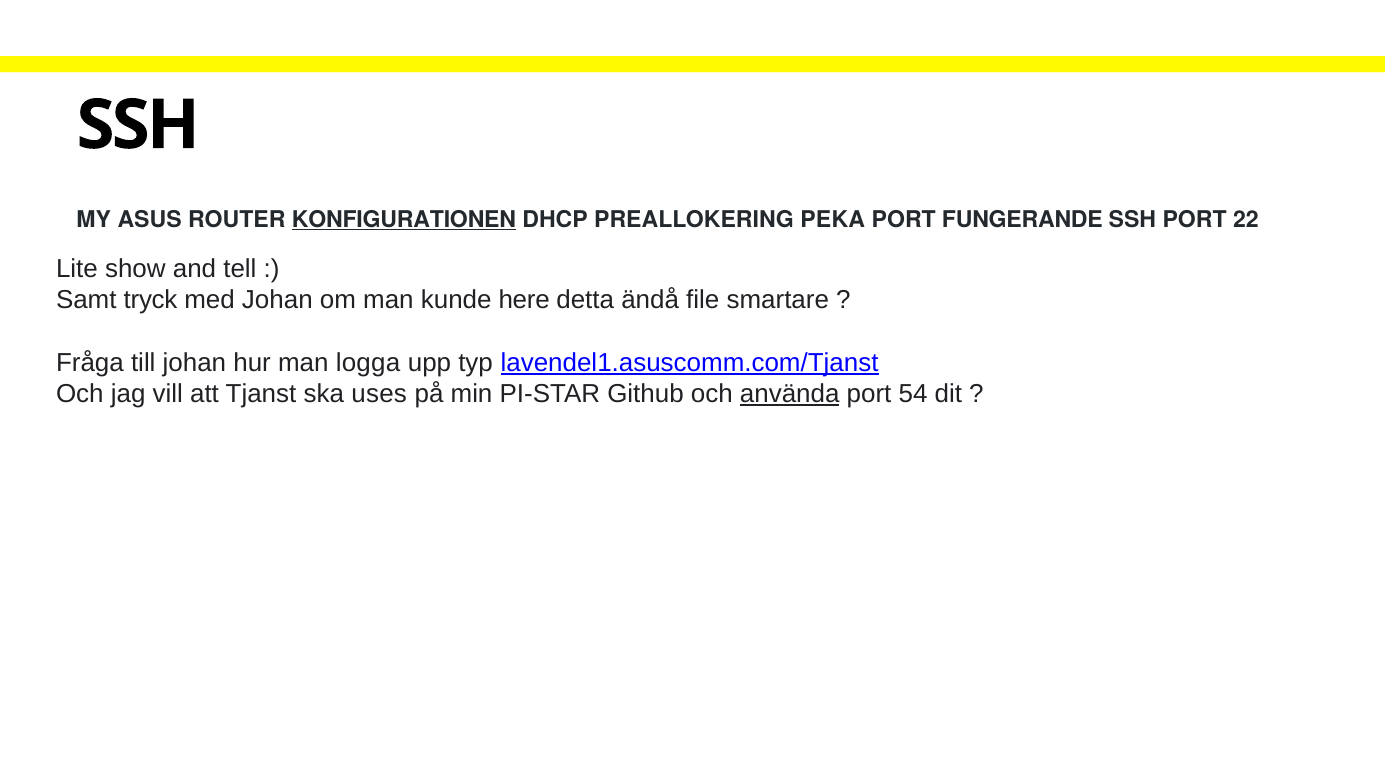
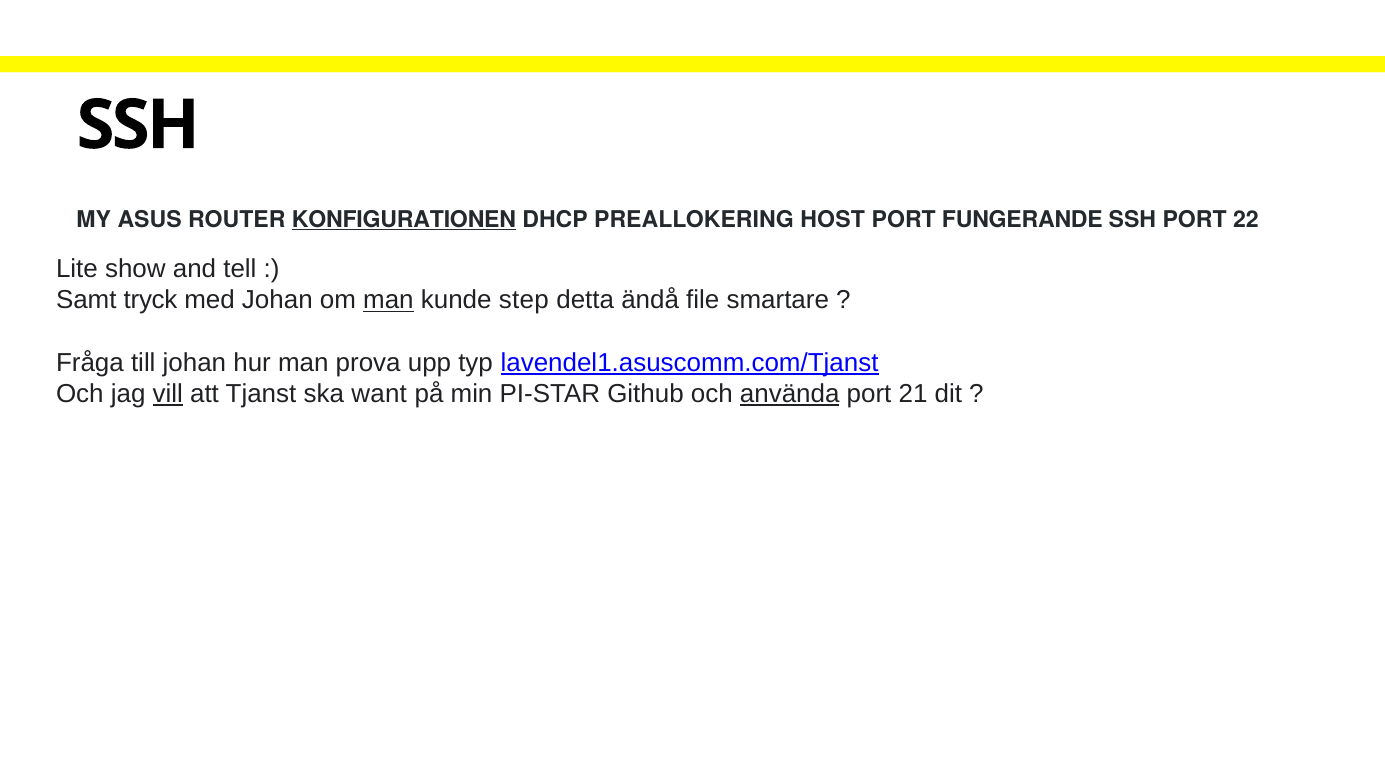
PEKA: PEKA -> HOST (833, 220)
man underline: none -> present (388, 300)
here: here -> step (524, 300)
logga: logga -> prova (368, 363)
vill underline: none -> present (168, 394)
uses: uses -> want (379, 394)
54: 54 -> 21 (913, 394)
